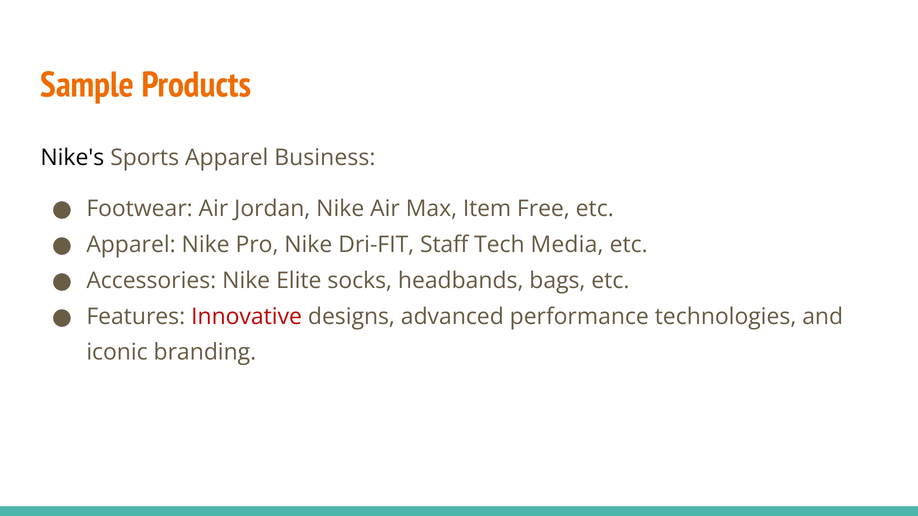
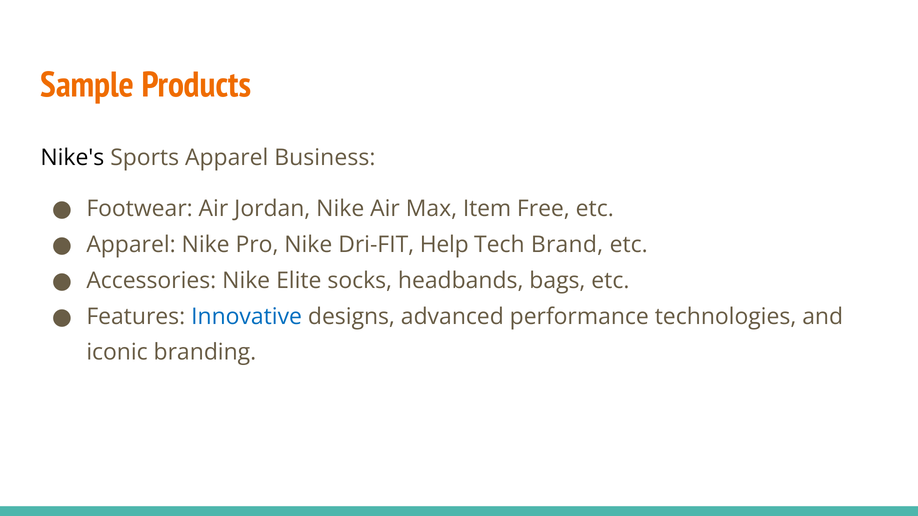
Staff: Staff -> Help (444, 245)
Media: Media -> Brand (567, 245)
Innovative colour: red -> blue (247, 317)
